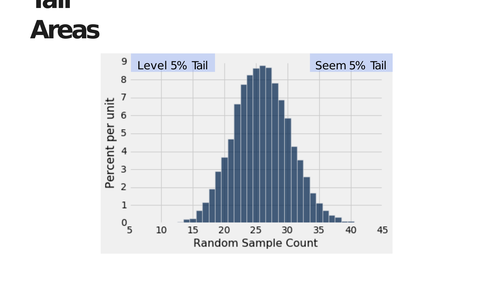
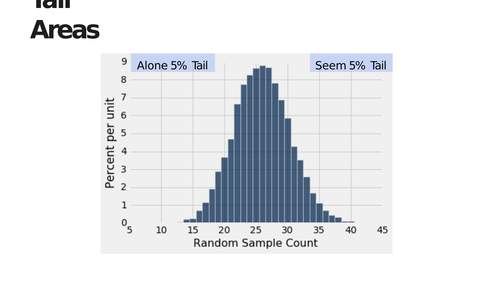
Level: Level -> Alone (152, 66)
